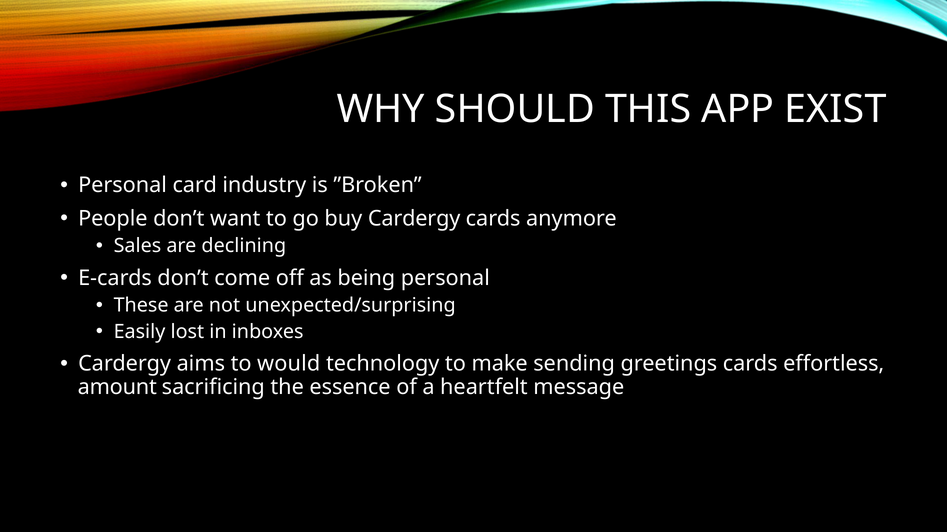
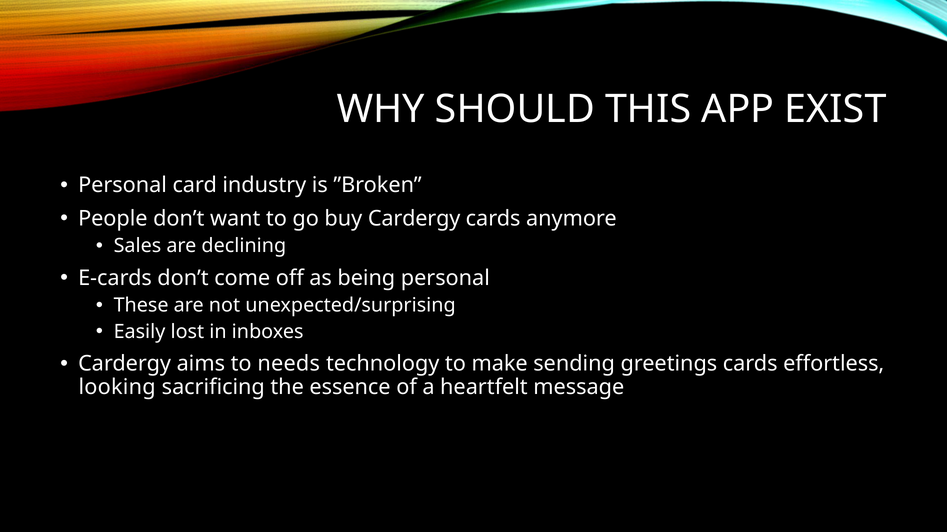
would: would -> needs (289, 364)
amount: amount -> looking (117, 388)
